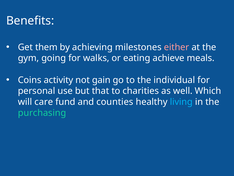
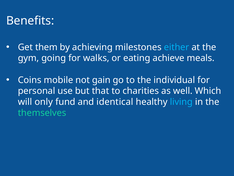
either colour: pink -> light blue (177, 47)
activity: activity -> mobile (58, 80)
care: care -> only (44, 102)
counties: counties -> identical (115, 102)
purchasing: purchasing -> themselves (42, 113)
